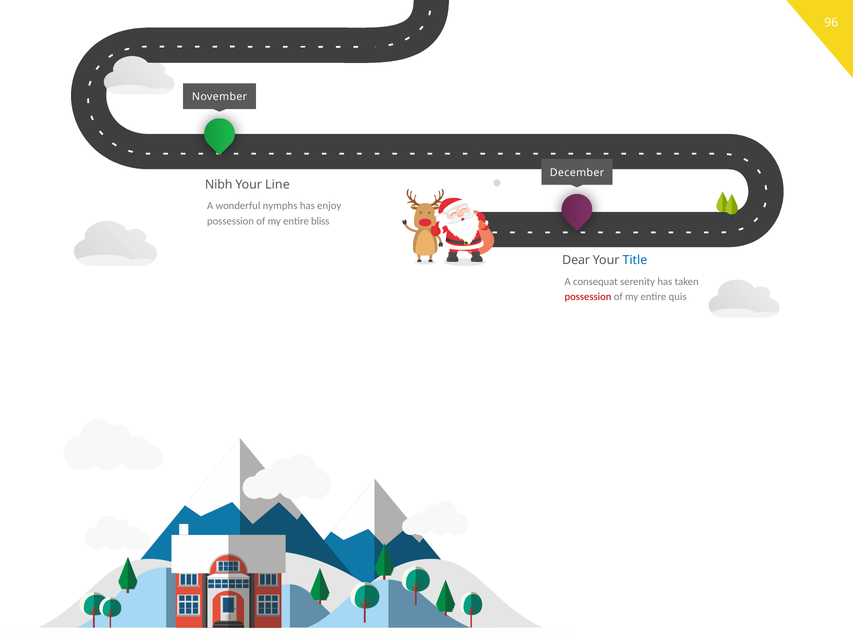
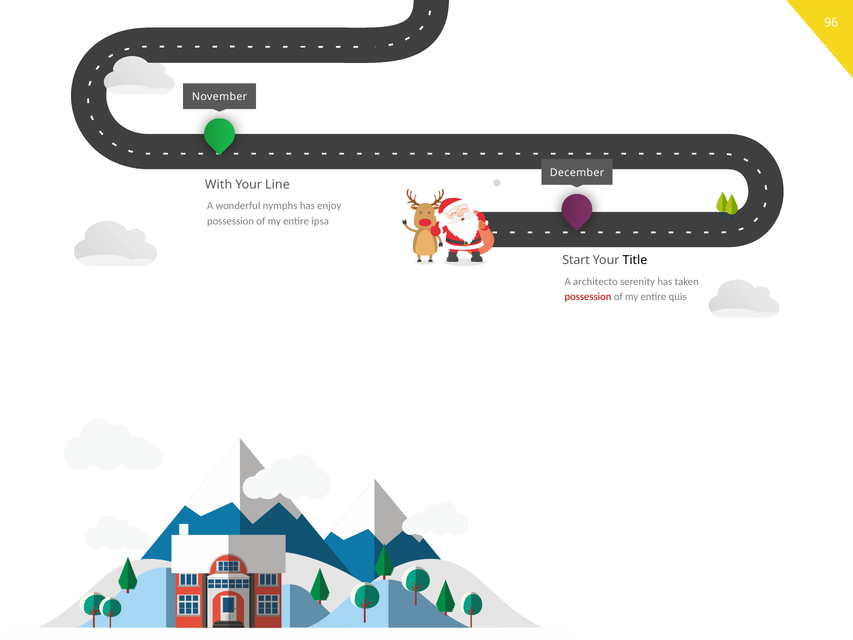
Nibh: Nibh -> With (219, 185)
bliss: bliss -> ipsa (320, 221)
Dear: Dear -> Start (576, 260)
Title colour: blue -> black (635, 260)
consequat: consequat -> architecto (595, 281)
